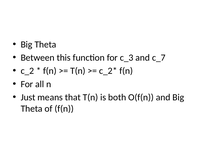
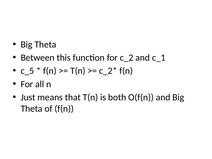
c_3: c_3 -> c_2 (127, 58)
c_7: c_7 -> c_1 (159, 58)
c_2: c_2 -> c_5 (27, 71)
